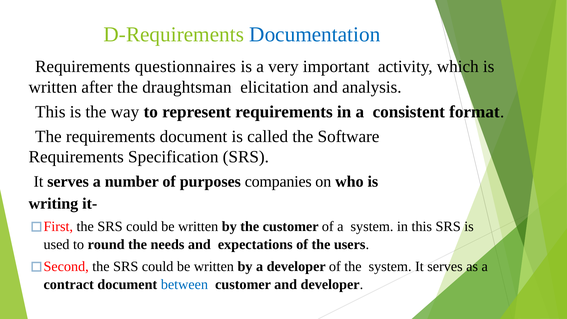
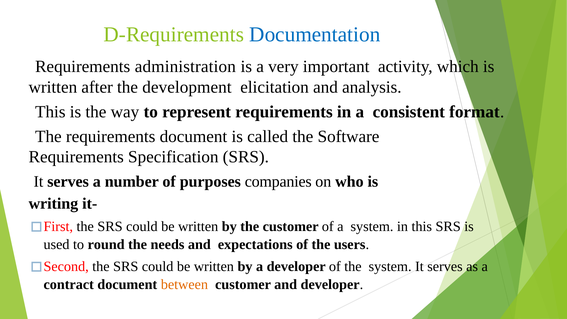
questionnaires: questionnaires -> administration (185, 66)
draughtsman: draughtsman -> development (187, 87)
between colour: blue -> orange (184, 285)
